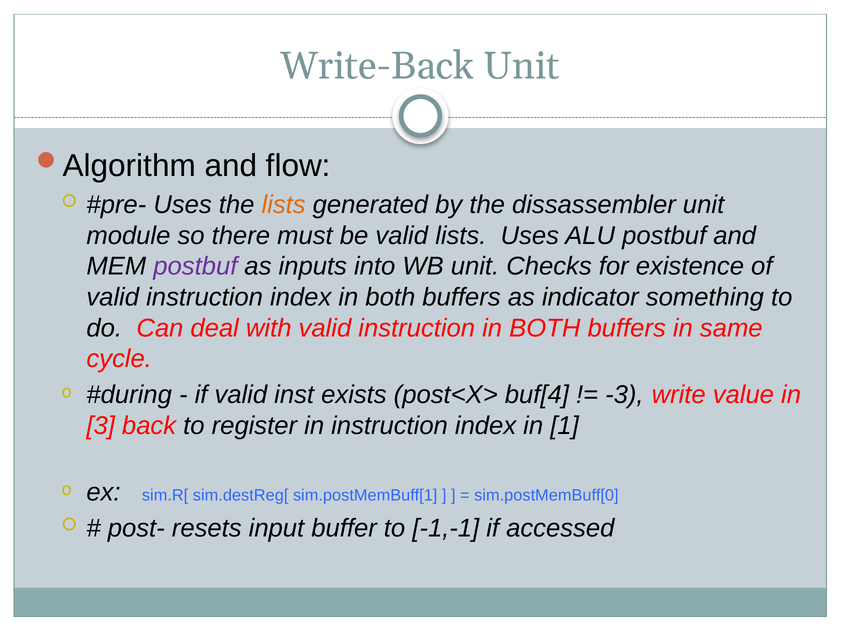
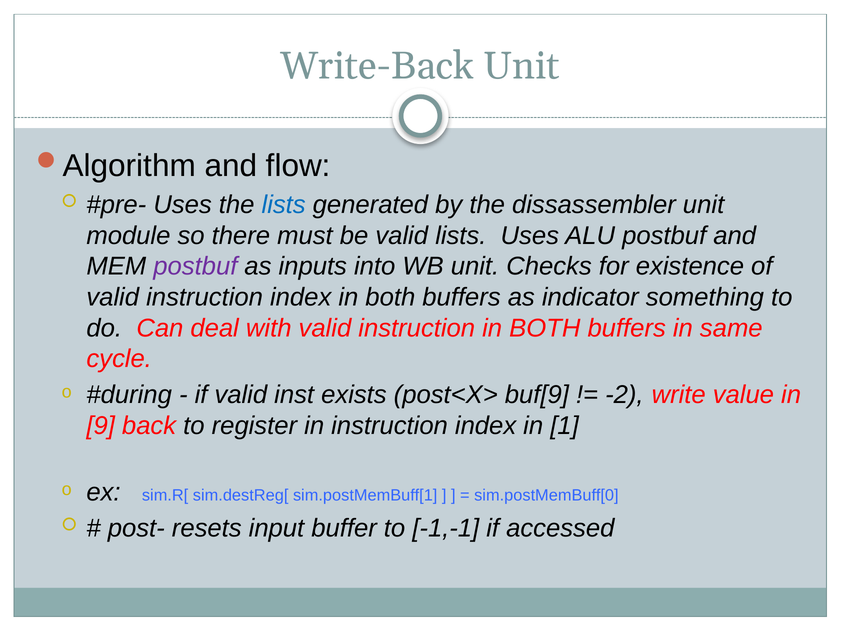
lists colour: orange -> blue (284, 205)
buf[4: buf[4 -> buf[9 (537, 395)
-3: -3 -> -2 (624, 395)
3: 3 -> 9 (101, 425)
